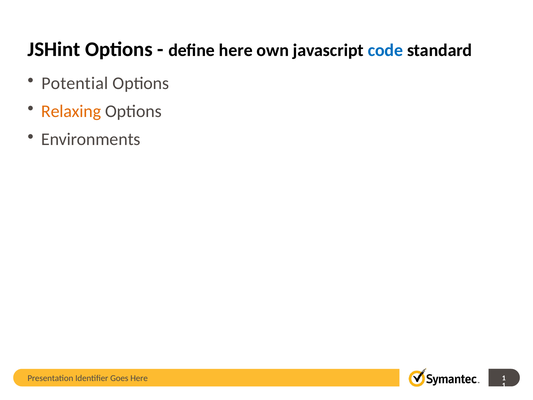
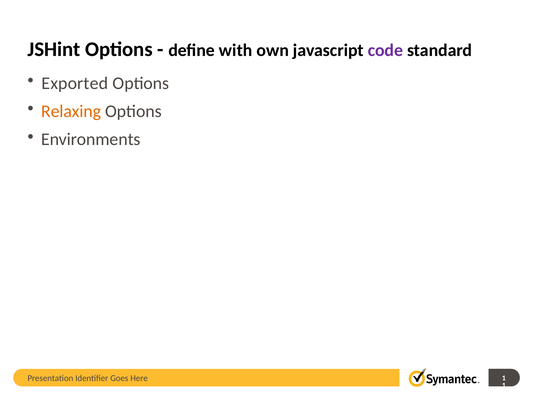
define here: here -> with (236, 50)
code colour: blue -> purple (385, 50)
Potential: Potential -> Exported (75, 83)
